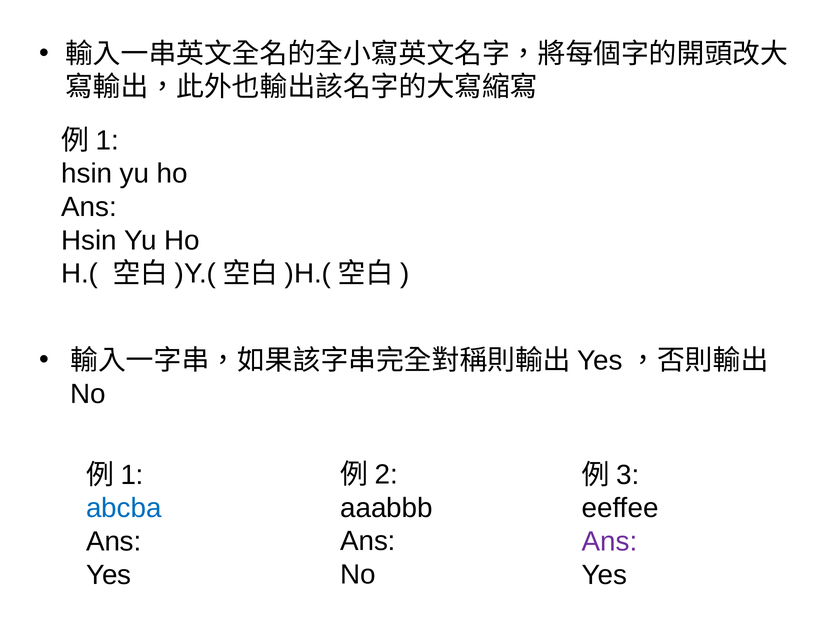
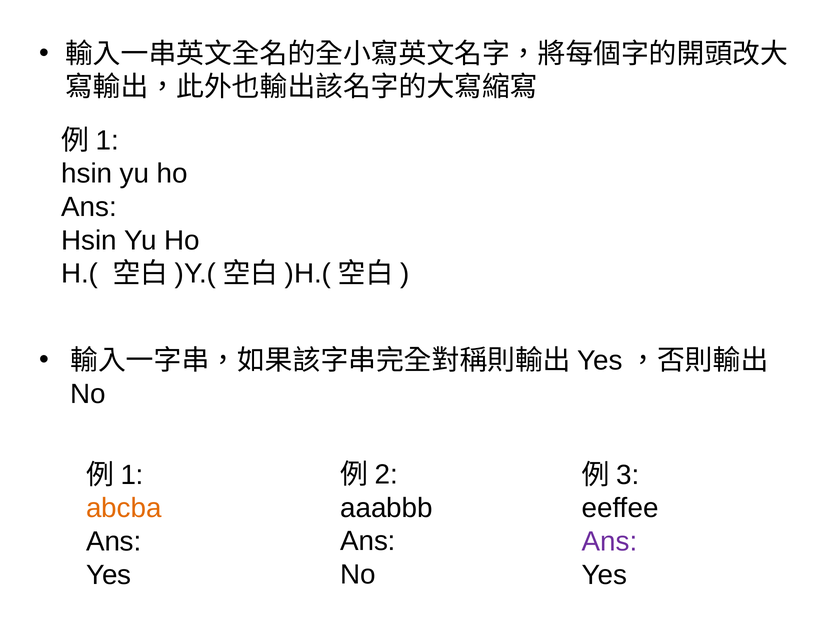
abcba colour: blue -> orange (124, 509)
